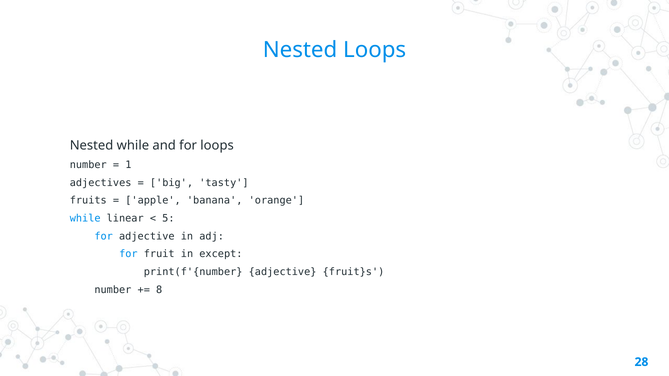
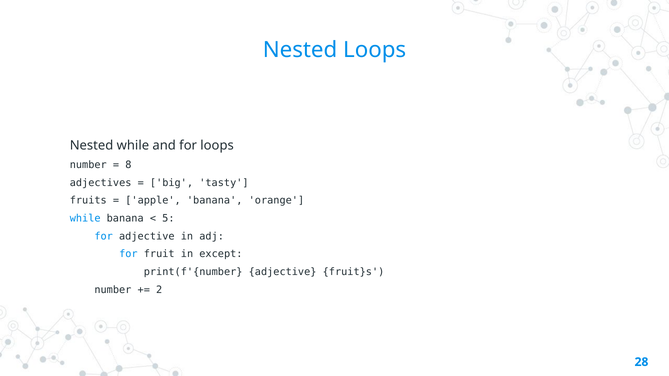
1: 1 -> 8 (128, 165)
while linear: linear -> banana (125, 219)
8: 8 -> 2 (159, 290)
